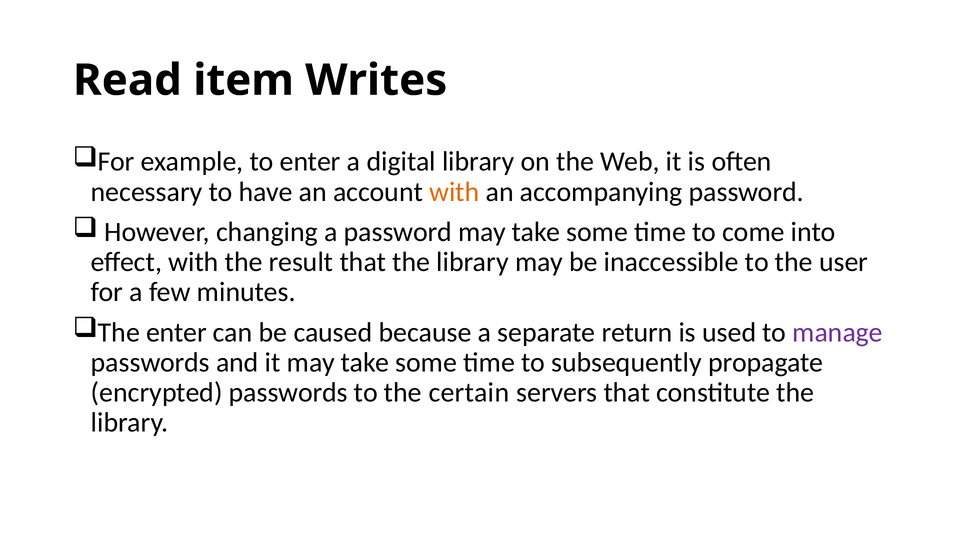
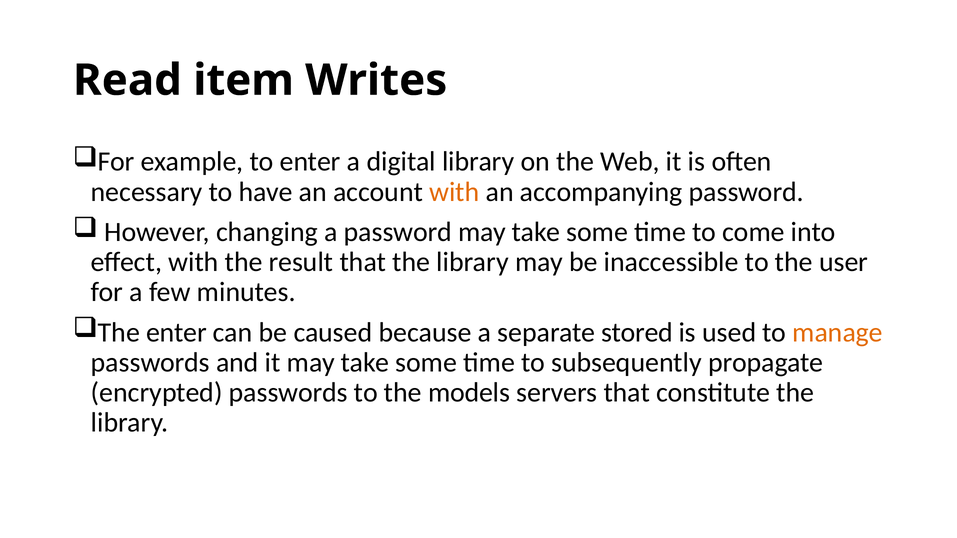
return: return -> stored (637, 333)
manage colour: purple -> orange (838, 333)
certain: certain -> models (469, 393)
